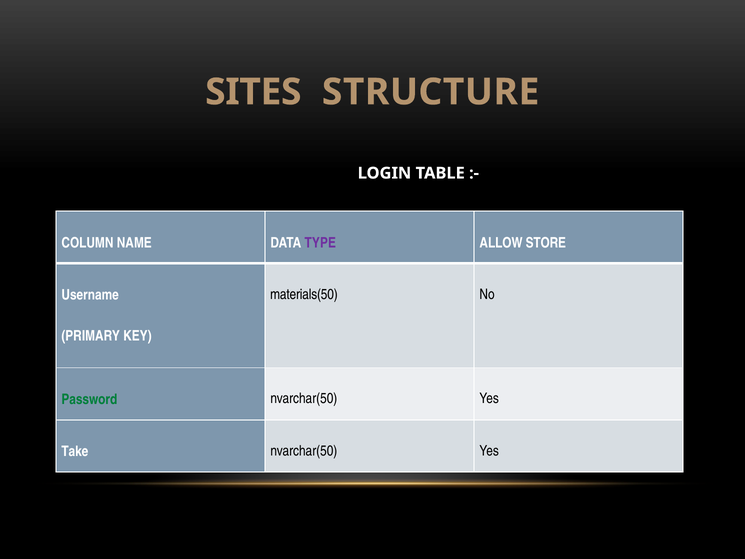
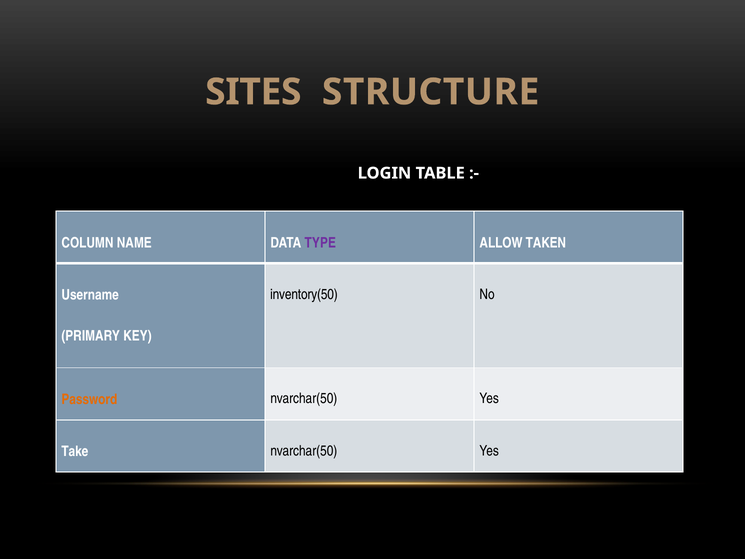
STORE: STORE -> TAKEN (546, 243)
materials(50: materials(50 -> inventory(50 (304, 294)
Password colour: green -> orange (89, 399)
